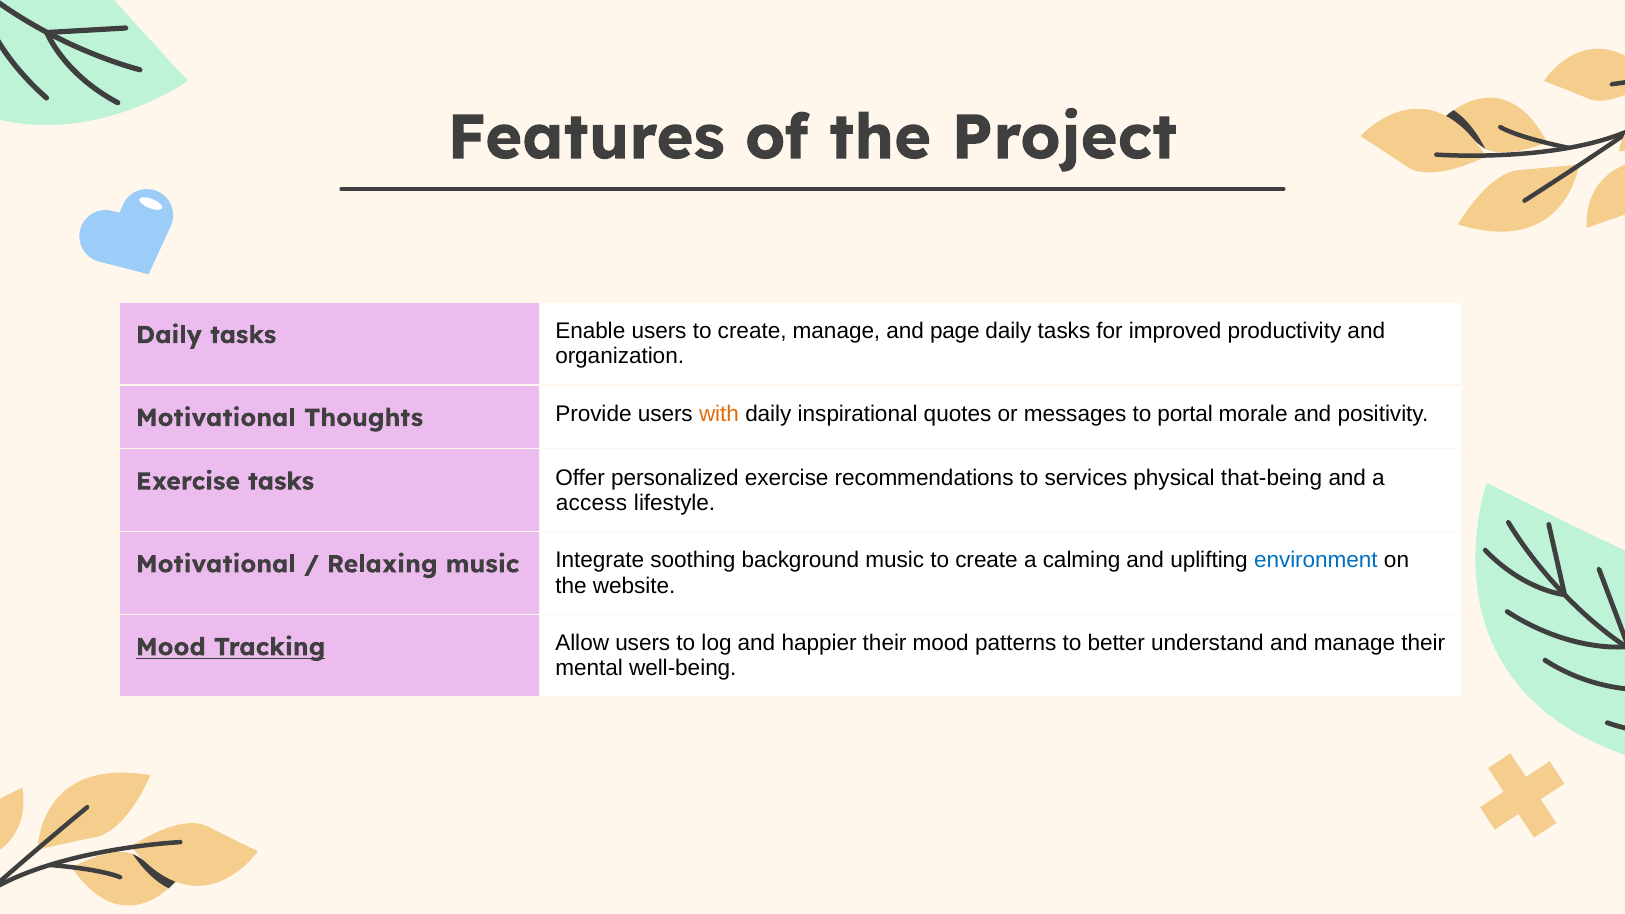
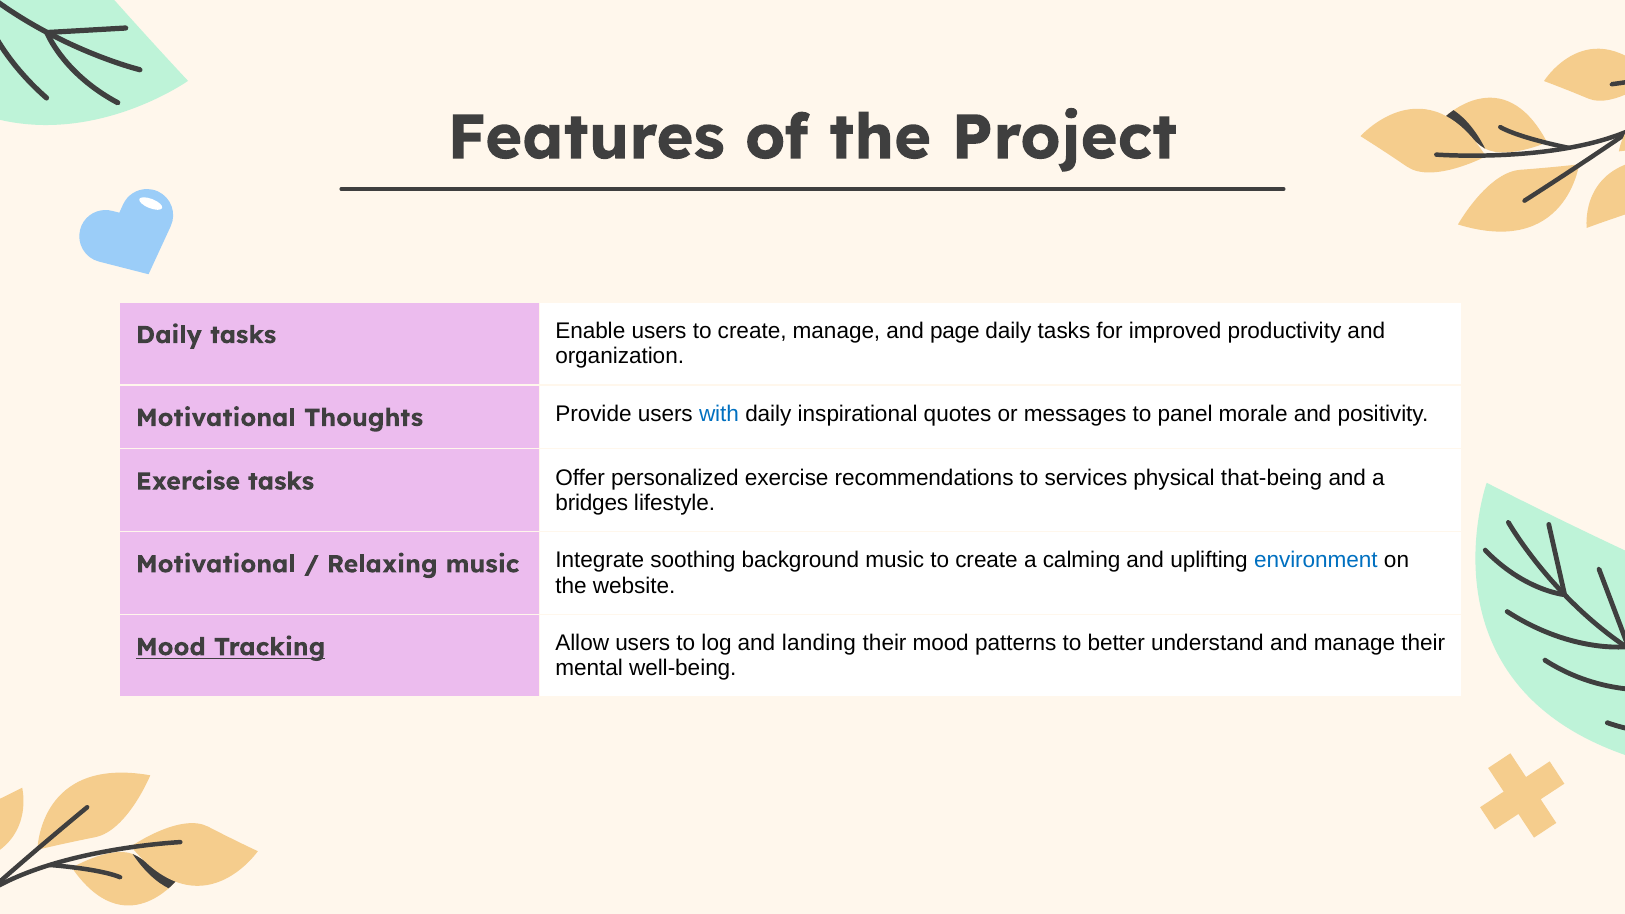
with colour: orange -> blue (719, 414)
portal: portal -> panel (1185, 414)
access: access -> bridges (592, 503)
happier: happier -> landing (819, 643)
